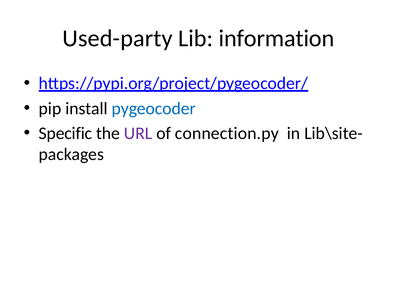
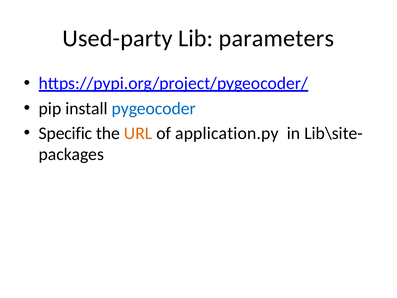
information: information -> parameters (276, 38)
URL colour: purple -> orange (138, 133)
connection.py: connection.py -> application.py (227, 133)
